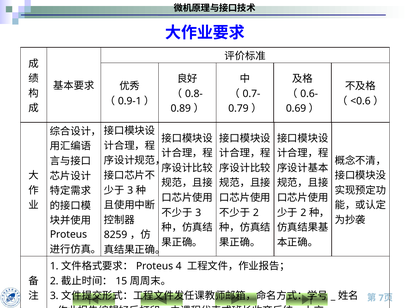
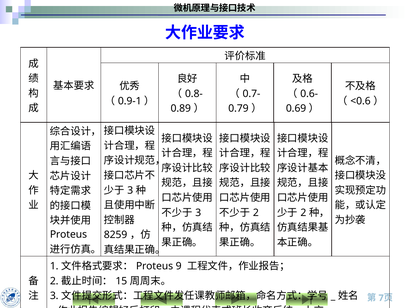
4: 4 -> 9 (179, 266)
